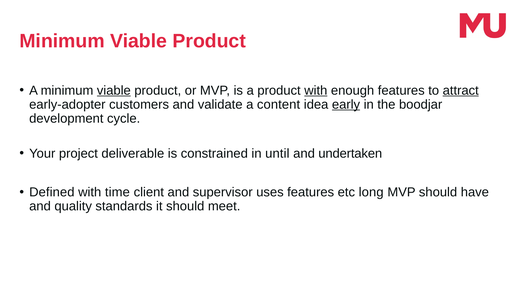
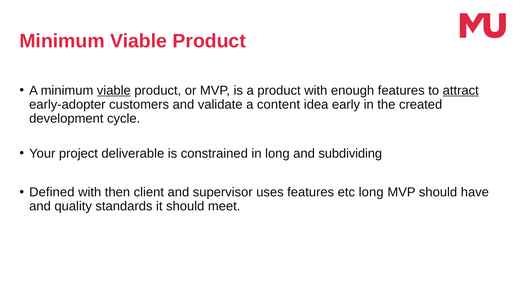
with underline: present -> none (316, 90)
early underline: present -> none (346, 104)
boodjar: boodjar -> created (421, 104)
in until: until -> long (277, 153)
undertaken: undertaken -> subdividing (350, 153)
time: time -> then (117, 192)
